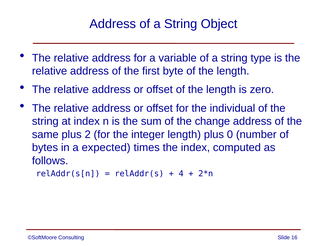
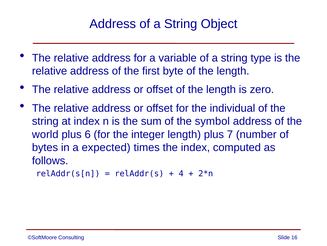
change: change -> symbol (212, 121)
same: same -> world (45, 134)
2: 2 -> 6 (88, 134)
0: 0 -> 7 (230, 134)
